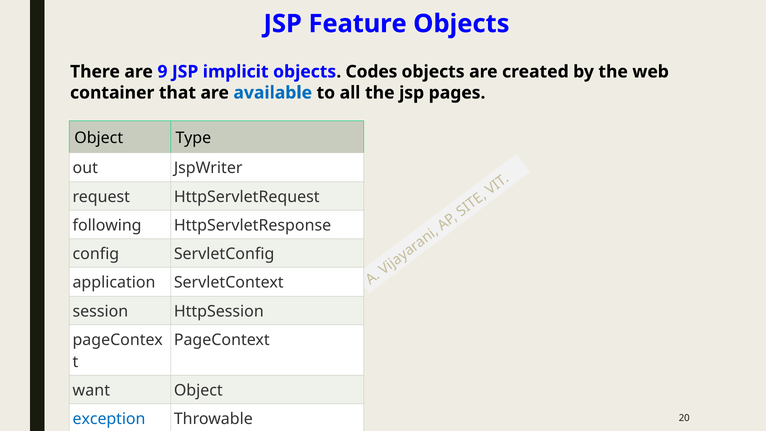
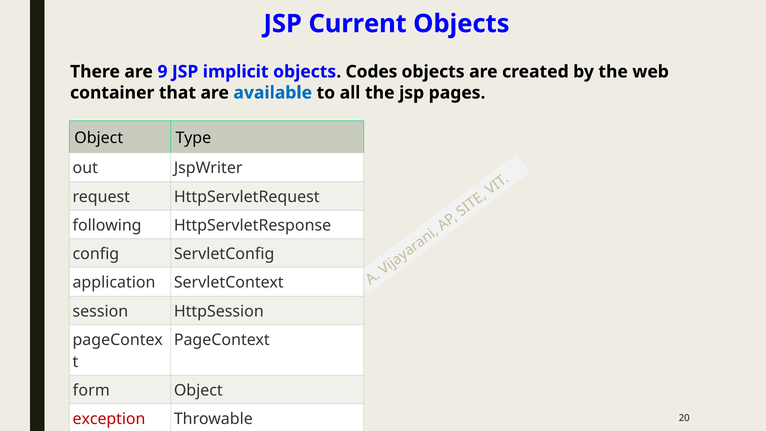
Feature: Feature -> Current (358, 24)
want: want -> form (91, 390)
exception colour: blue -> red (109, 419)
